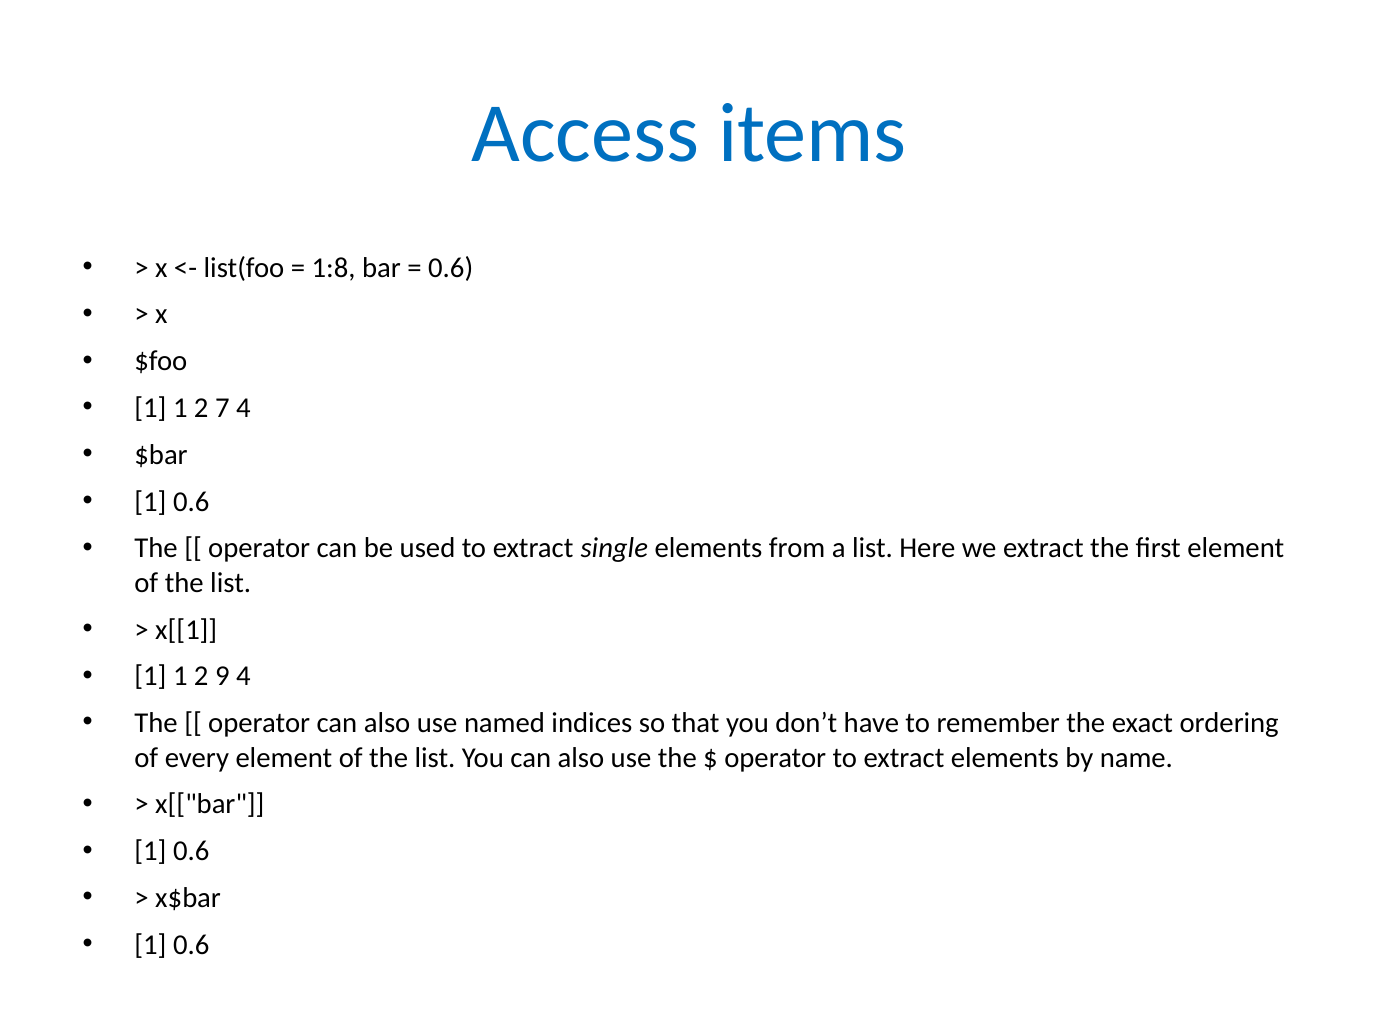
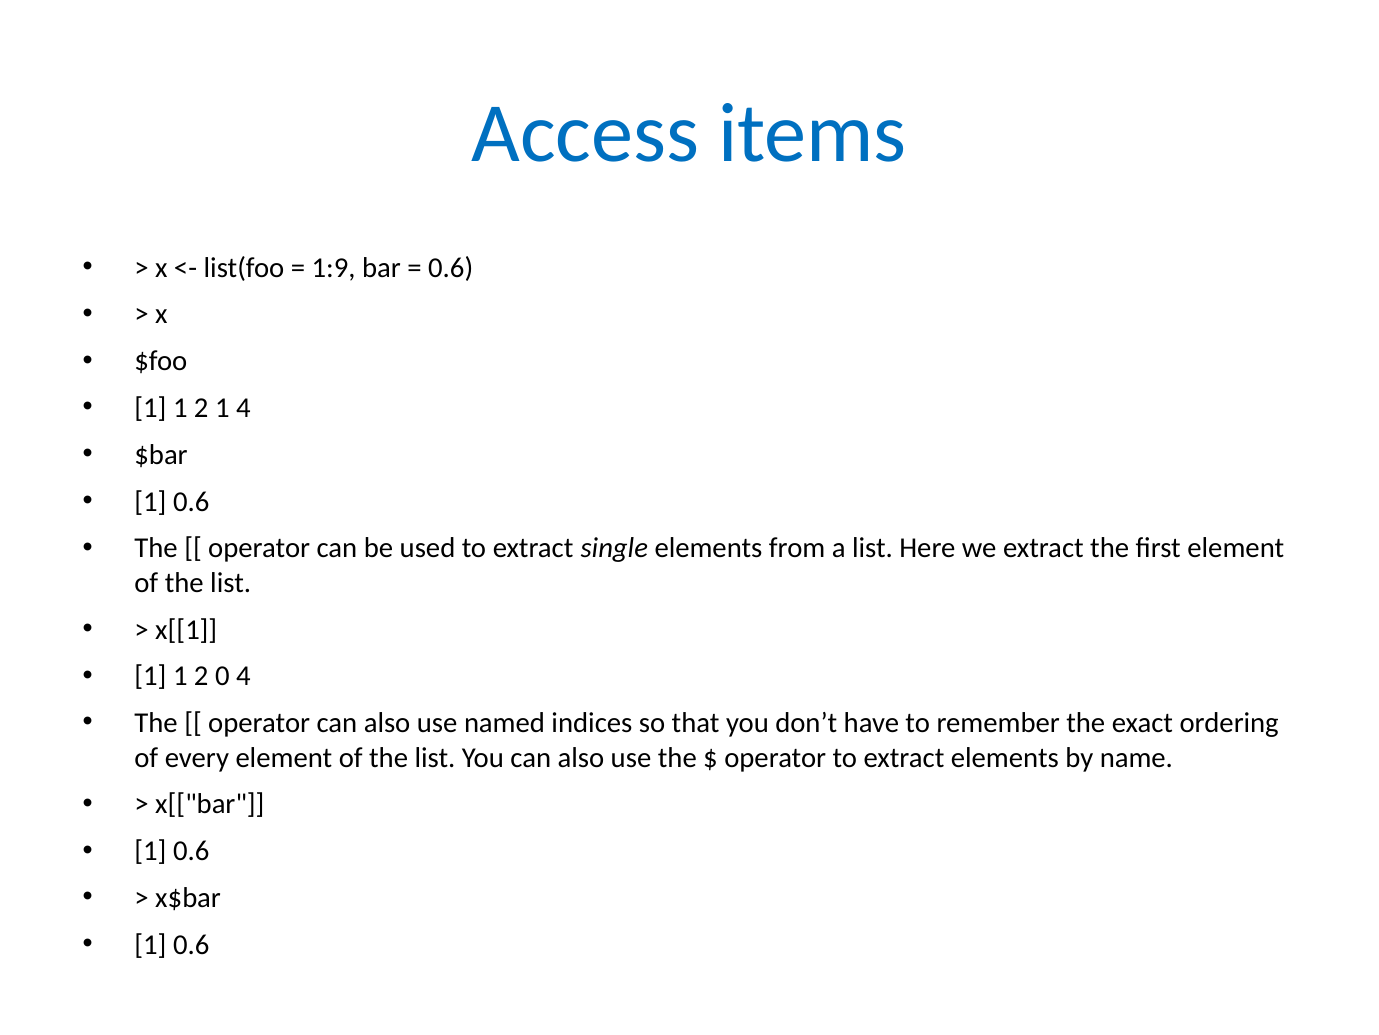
1:8: 1:8 -> 1:9 (334, 267)
2 7: 7 -> 1 (222, 408)
9: 9 -> 0 (222, 676)
